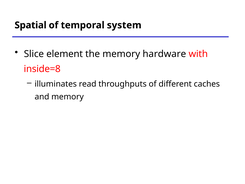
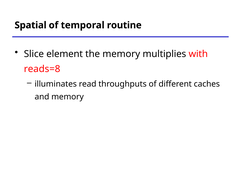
system: system -> routine (124, 25)
hardware: hardware -> multiplies (164, 54)
inside=8: inside=8 -> reads=8 (42, 69)
